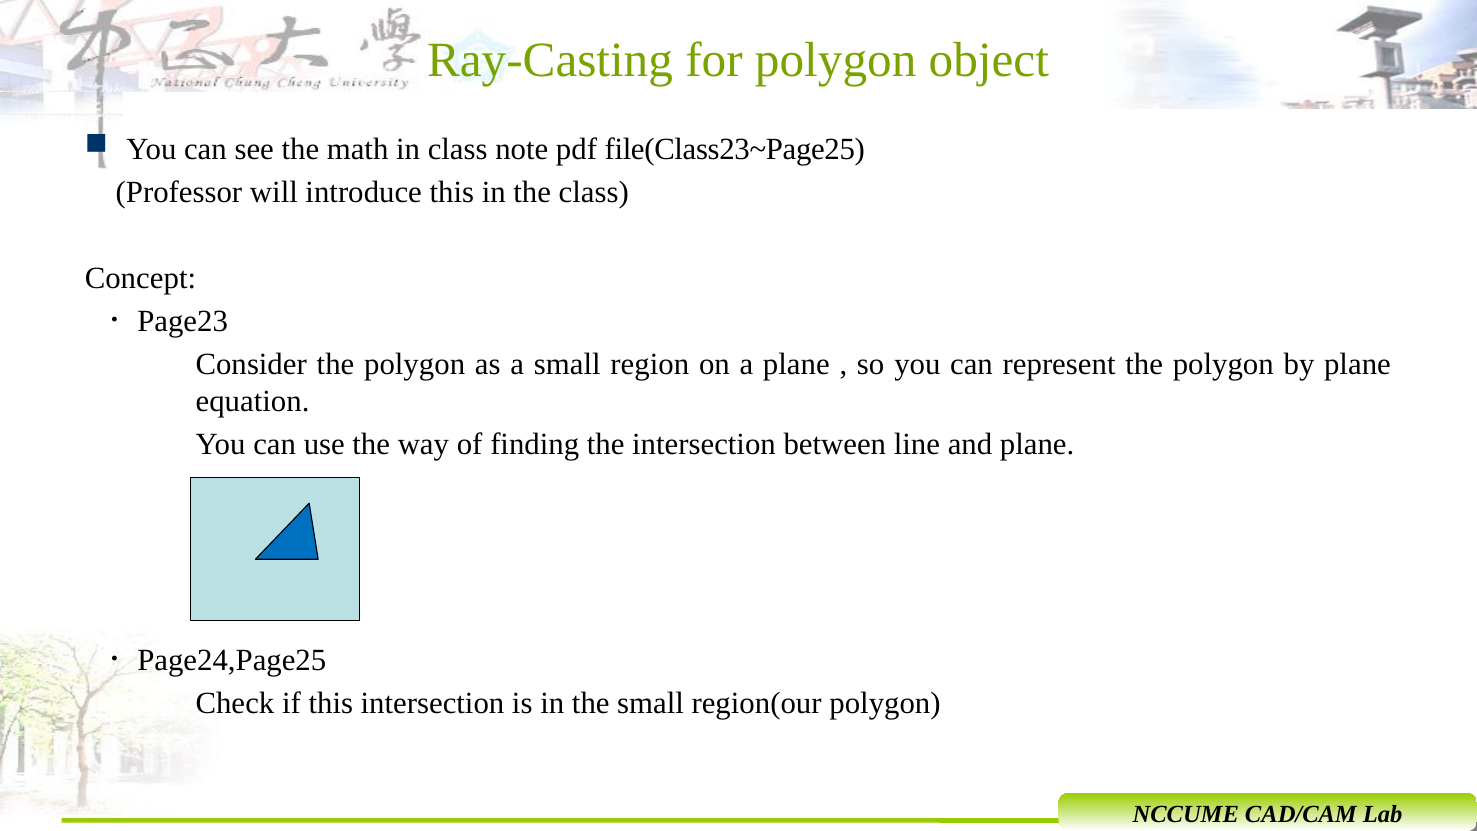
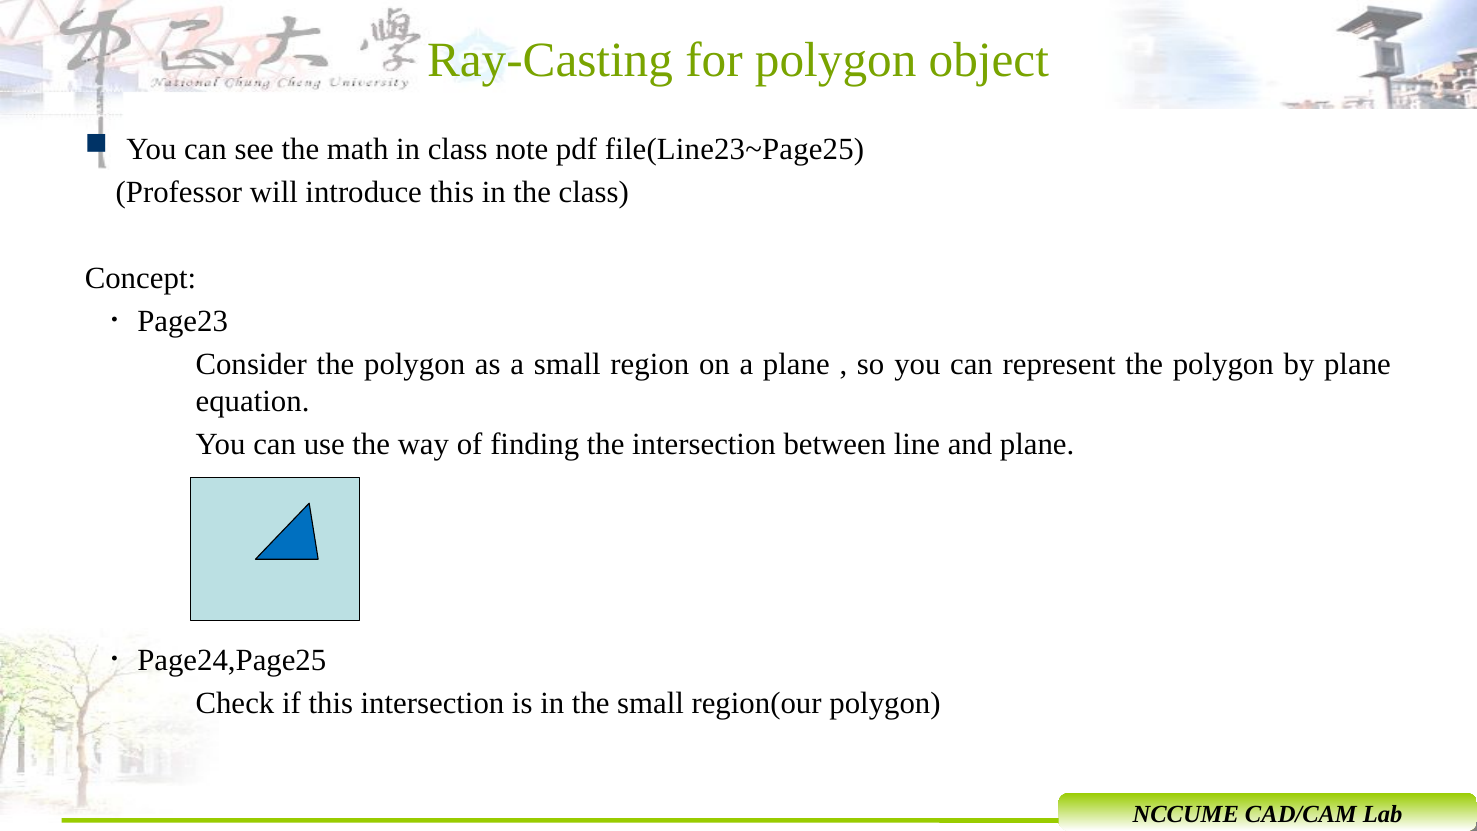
file(Class23~Page25: file(Class23~Page25 -> file(Line23~Page25 (734, 149)
